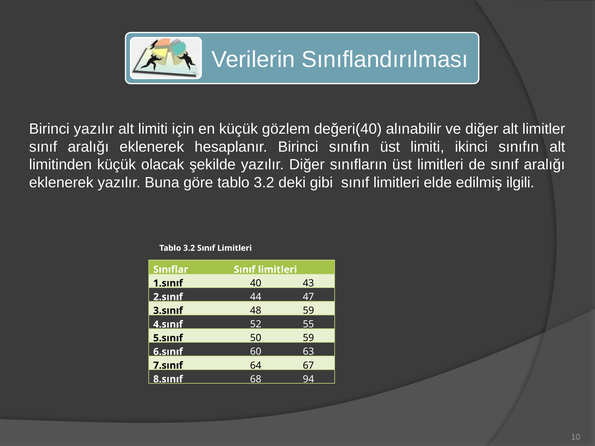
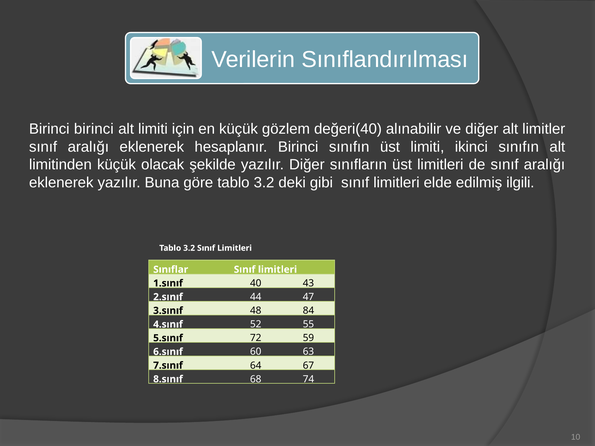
Birinci yazılır: yazılır -> birinci (94, 129)
48 59: 59 -> 84 (308, 311)
50: 50 -> 72 (256, 338)
94: 94 -> 74 (308, 379)
